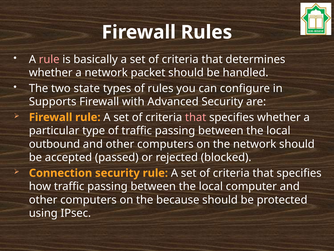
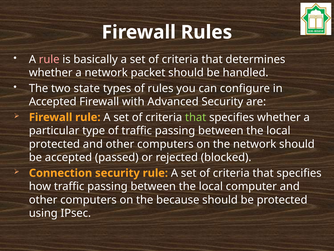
Supports: Supports -> Accepted (53, 102)
that colour: pink -> light green (196, 117)
outbound: outbound -> protected (54, 144)
